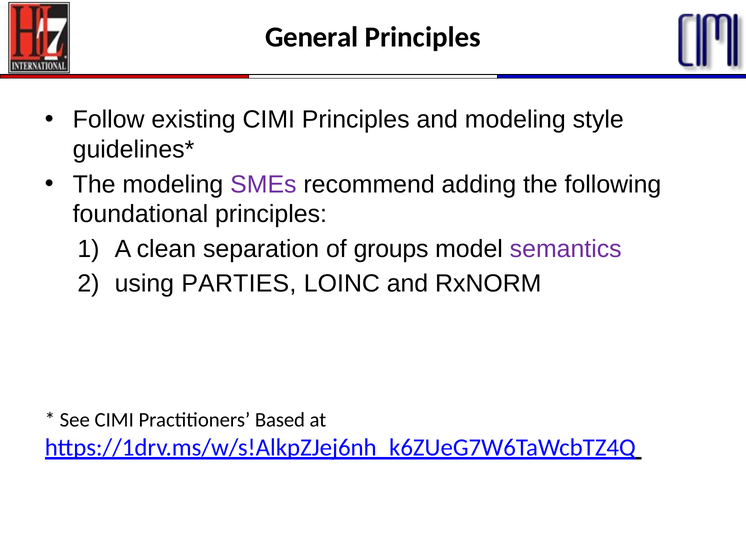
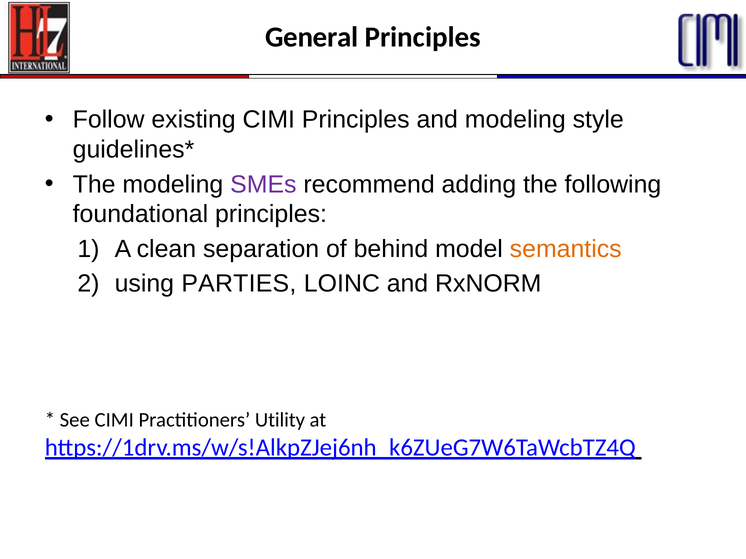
groups: groups -> behind (391, 249)
semantics colour: purple -> orange (566, 249)
Based: Based -> Utility (280, 420)
